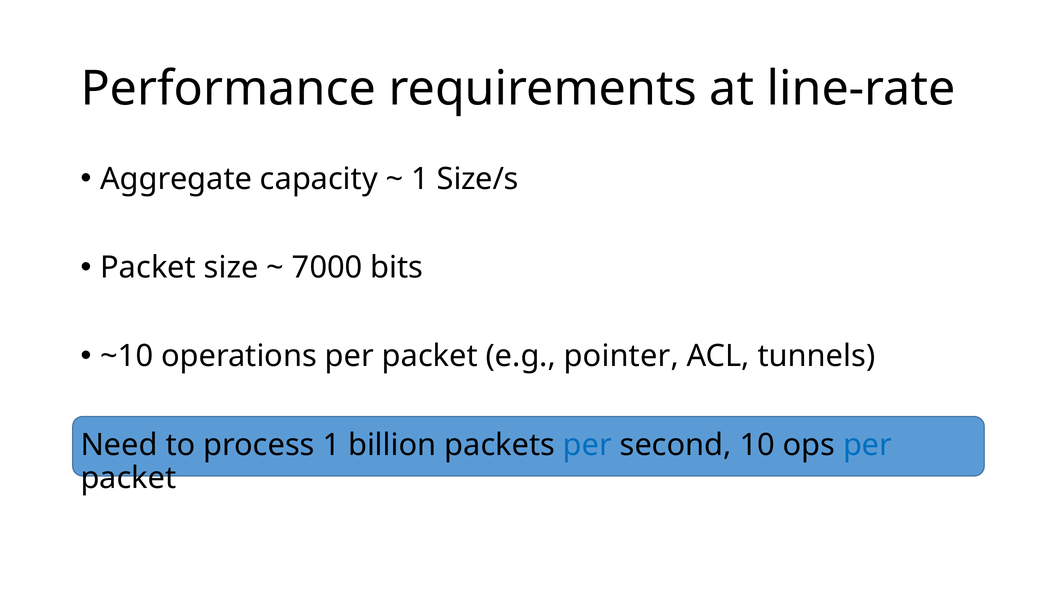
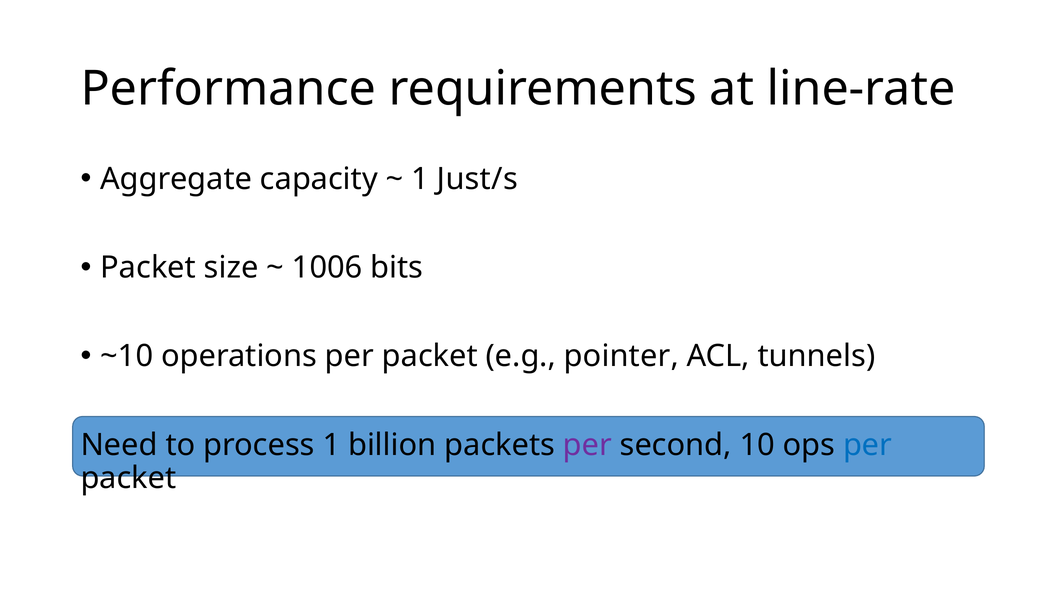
Size/s: Size/s -> Just/s (477, 179)
7000: 7000 -> 1006 (327, 267)
per colour: blue -> purple (587, 445)
